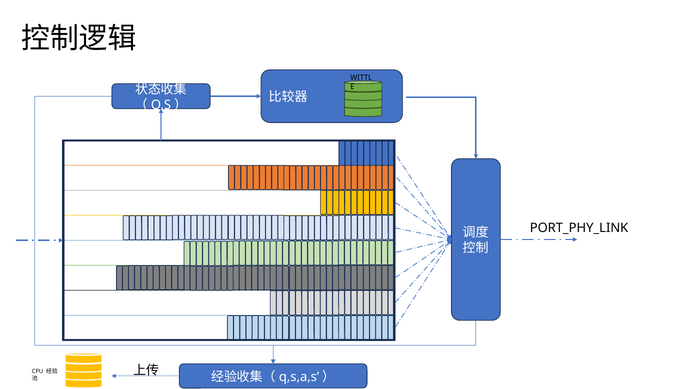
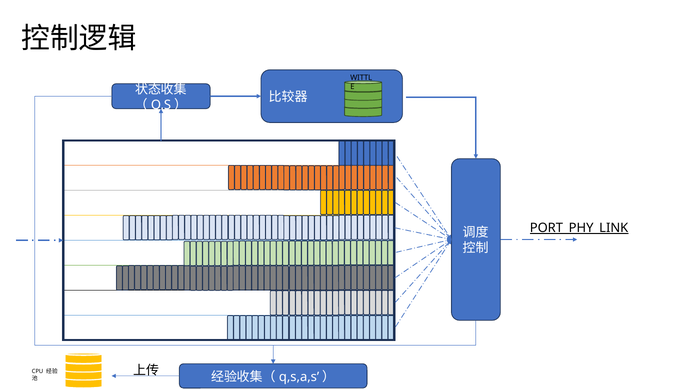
PORT_PHY_LINK underline: none -> present (579, 228)
